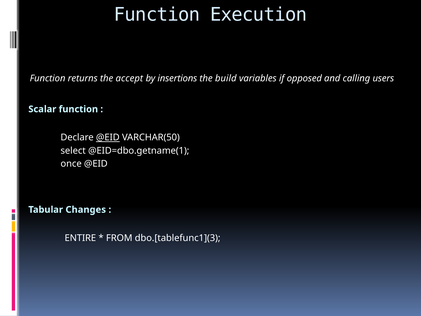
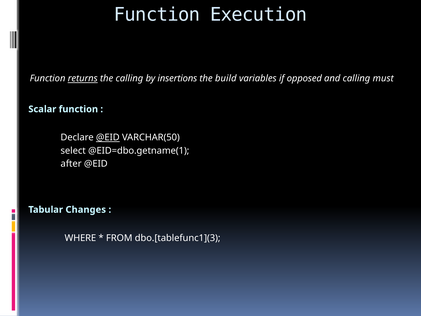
returns underline: none -> present (83, 78)
the accept: accept -> calling (129, 78)
users: users -> must (383, 78)
once: once -> after (71, 164)
ENTIRE: ENTIRE -> WHERE (80, 238)
